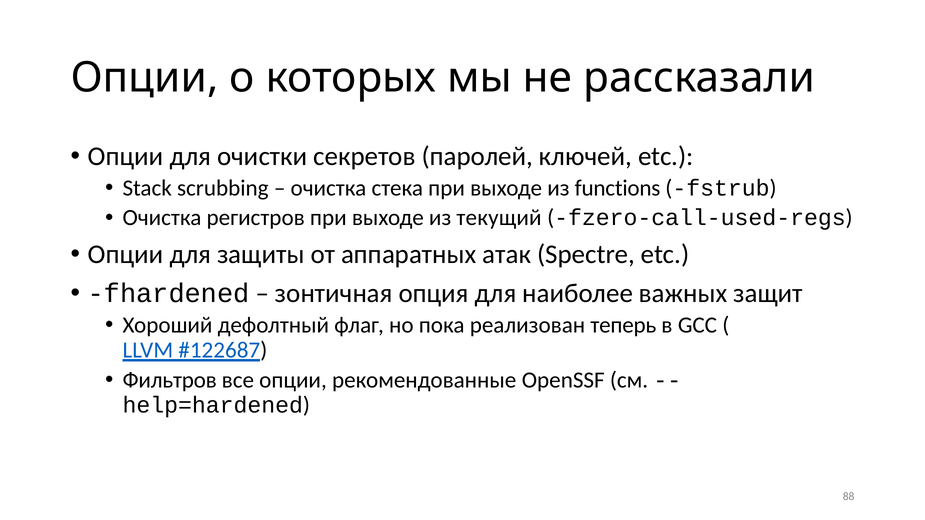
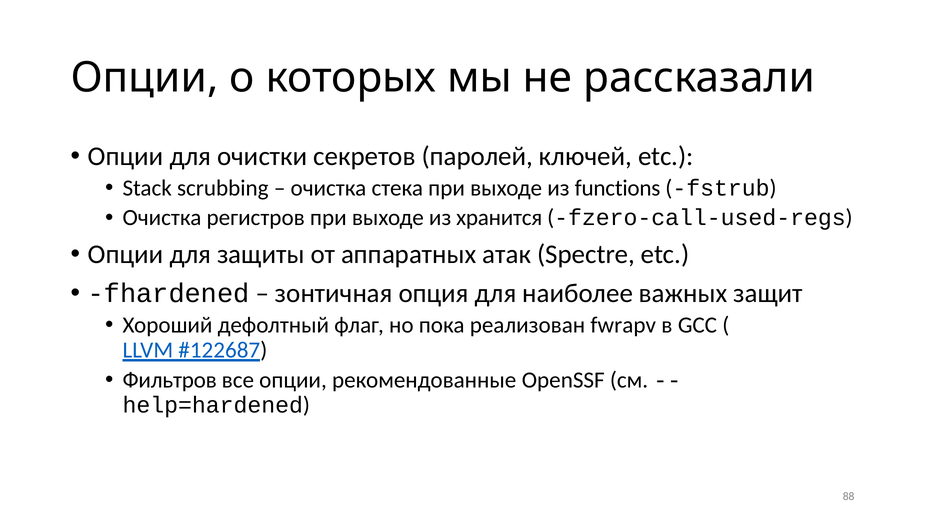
текущий: текущий -> хранится (499, 218)
теперь: теперь -> fwrapv (623, 325)
